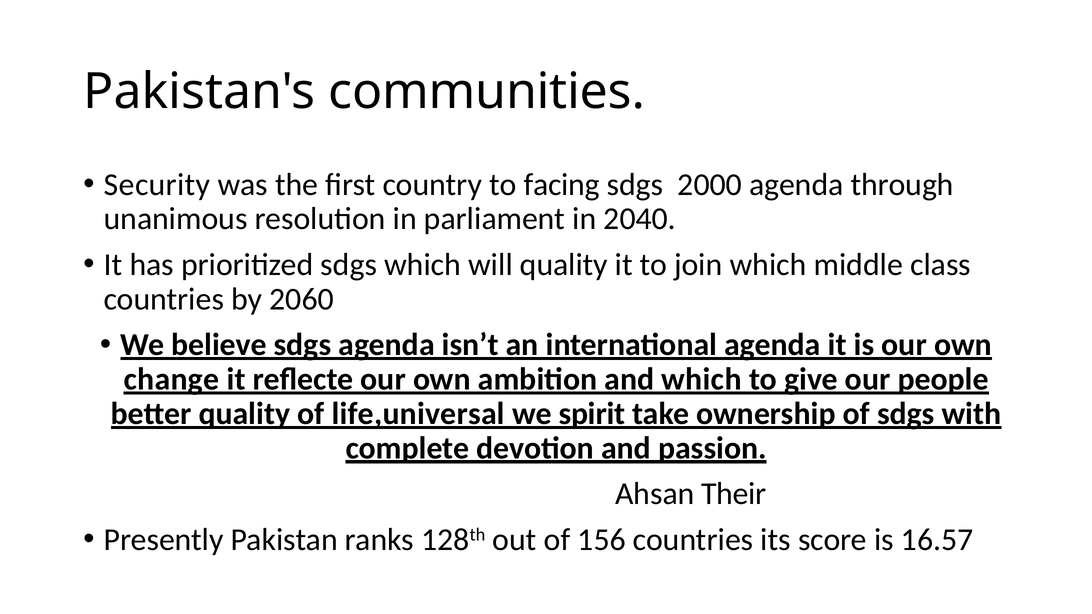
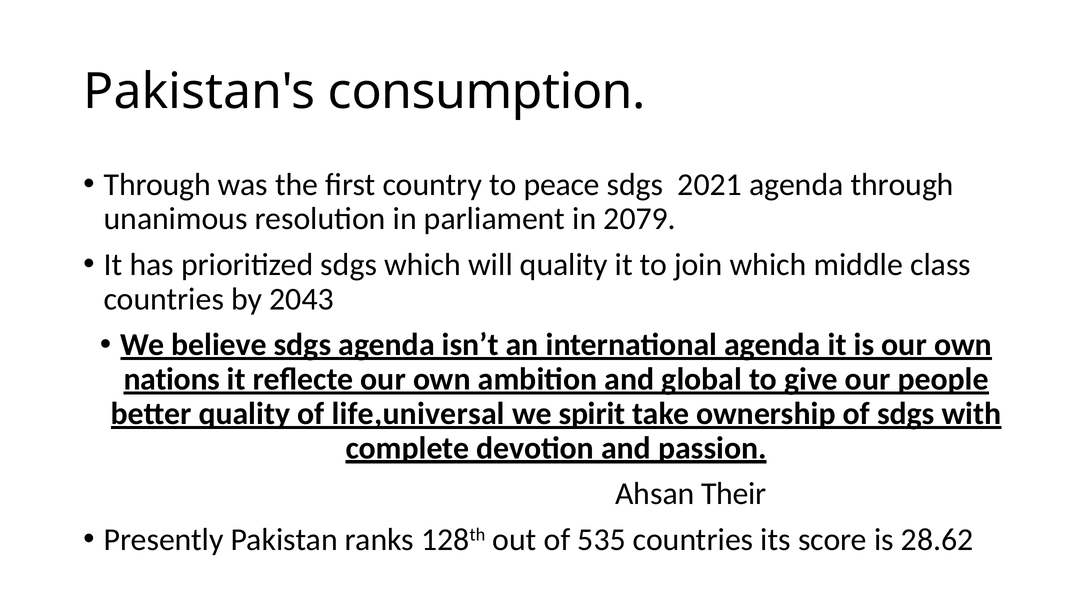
communities: communities -> consumption (487, 92)
Security: Security -> Through (157, 185)
facing: facing -> peace (562, 185)
2000: 2000 -> 2021 (710, 185)
2040: 2040 -> 2079 (640, 219)
2060: 2060 -> 2043 (302, 299)
change: change -> nations (172, 379)
and which: which -> global (702, 379)
156: 156 -> 535 (602, 540)
16.57: 16.57 -> 28.62 (937, 540)
